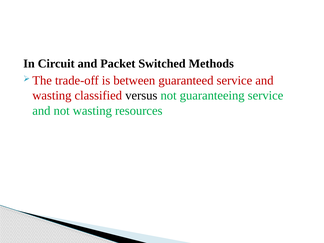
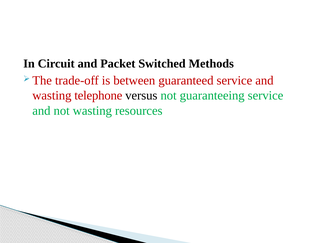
classified: classified -> telephone (98, 96)
